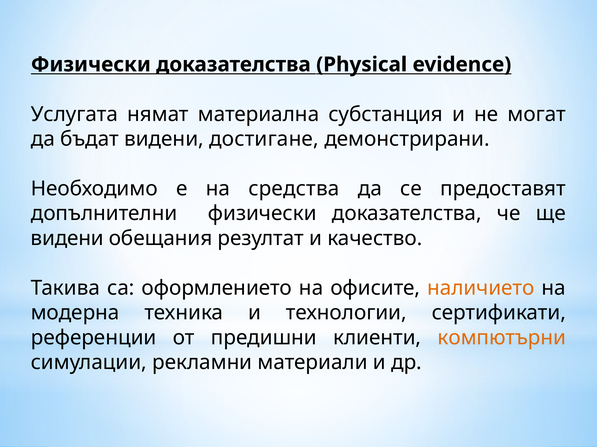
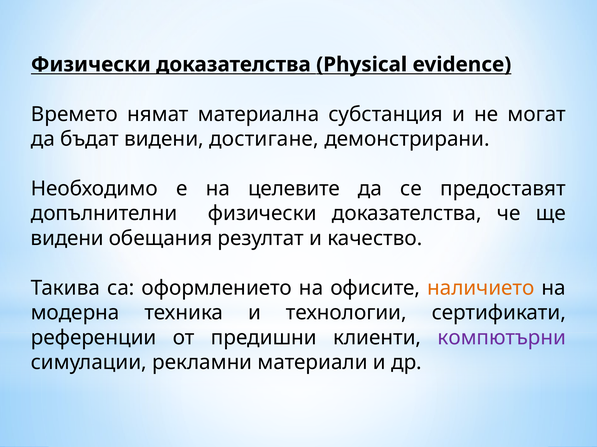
Услугата: Услугата -> Времето (74, 114)
средства: средства -> целевите (294, 189)
компютърни colour: orange -> purple (502, 338)
